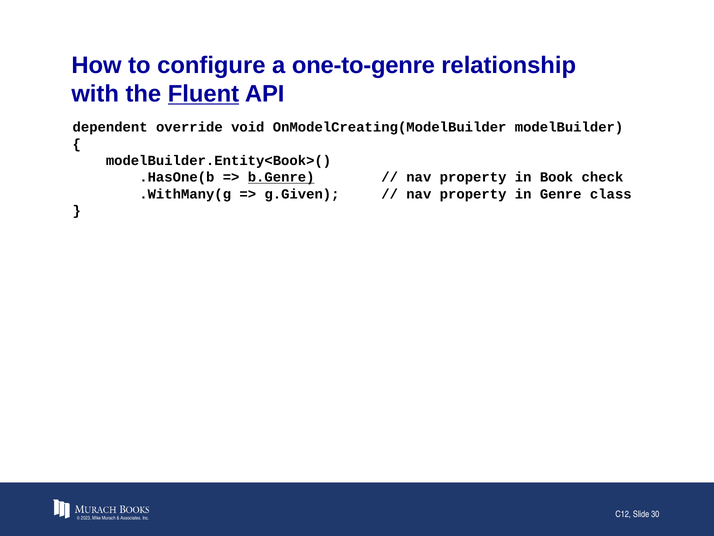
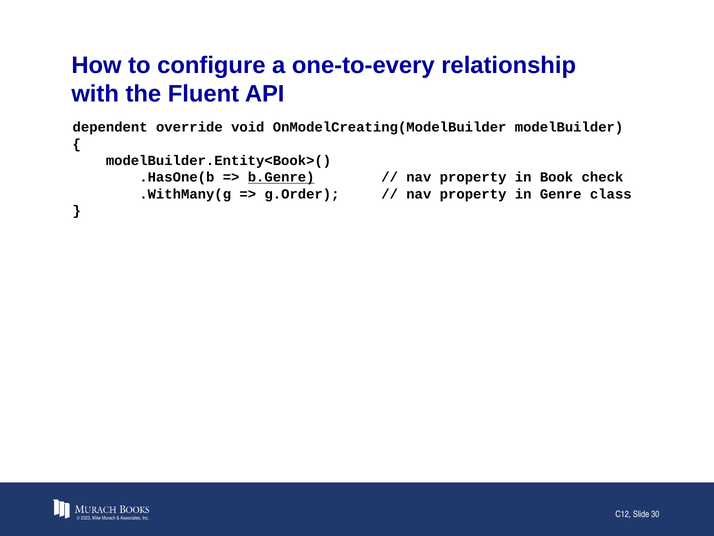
one-to-genre: one-to-genre -> one-to-every (363, 65)
Fluent underline: present -> none (203, 94)
g.Given: g.Given -> g.Order (302, 194)
